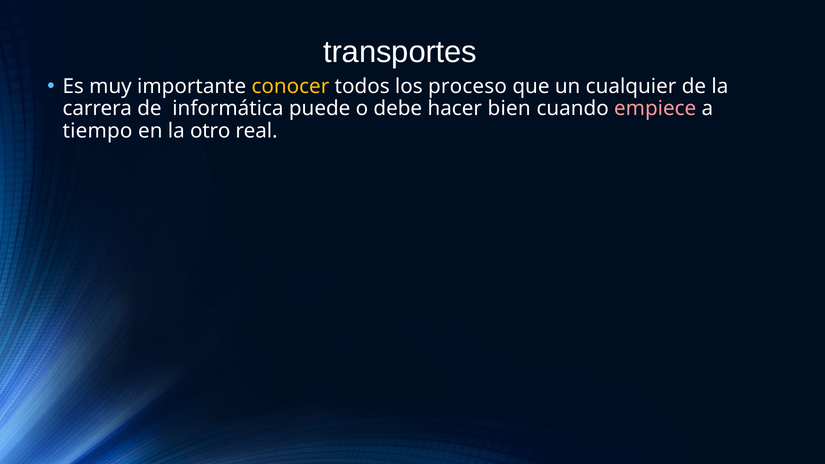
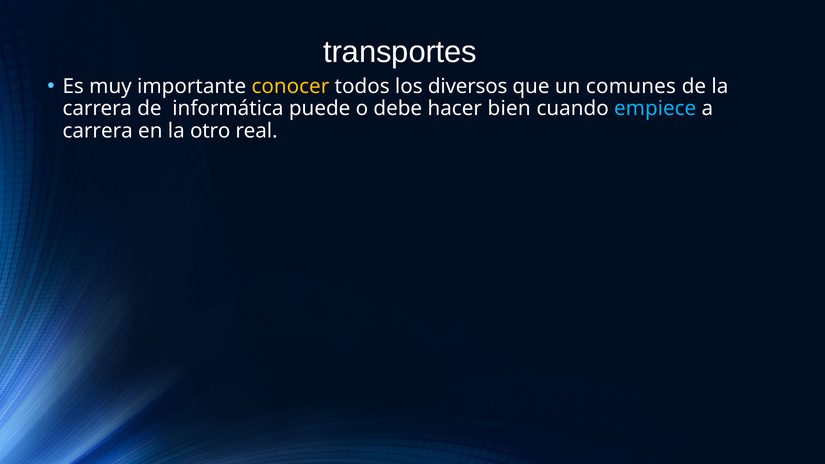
proceso: proceso -> diversos (468, 86)
cualquier: cualquier -> comunes (631, 86)
empiece colour: pink -> light blue (655, 109)
tiempo: tiempo -> carrera (98, 131)
